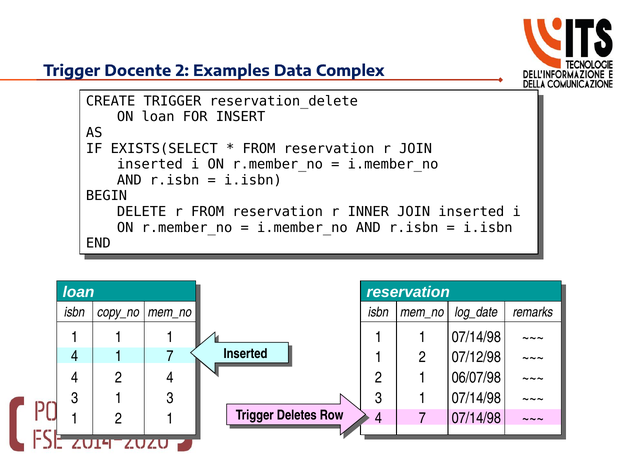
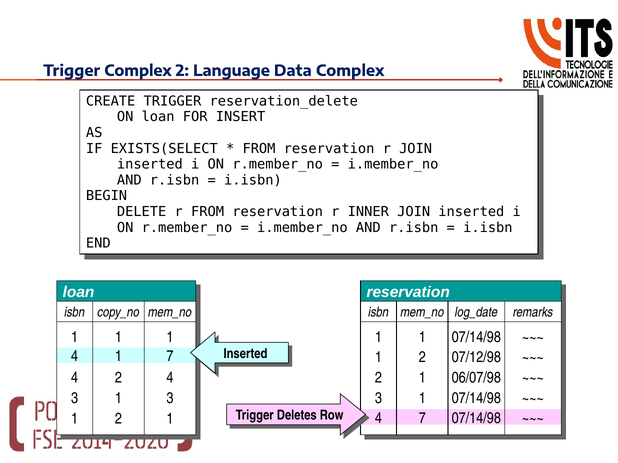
Trigger Docente: Docente -> Complex (138, 71)
Examples: Examples -> Language (231, 71)
